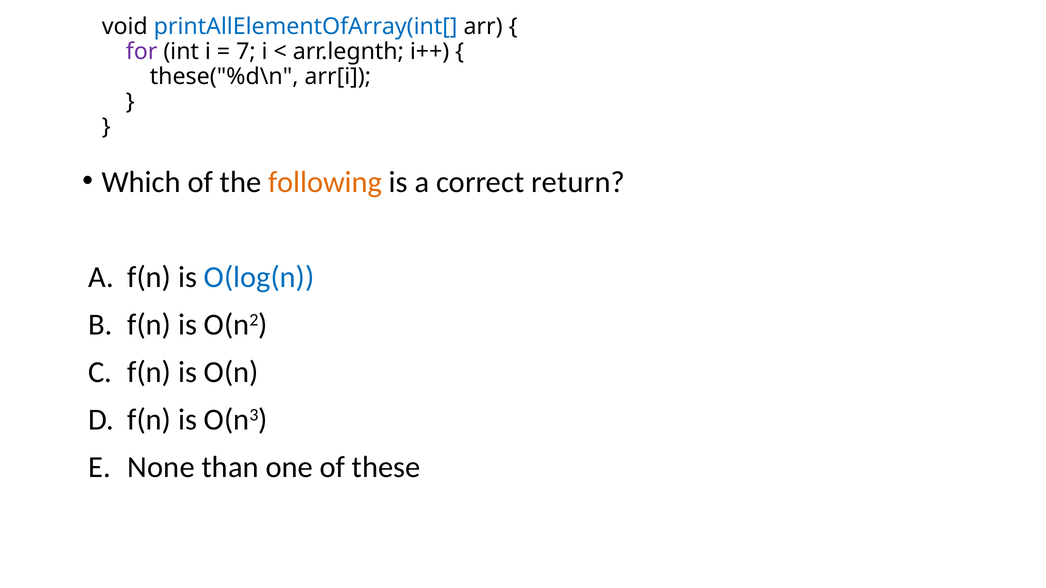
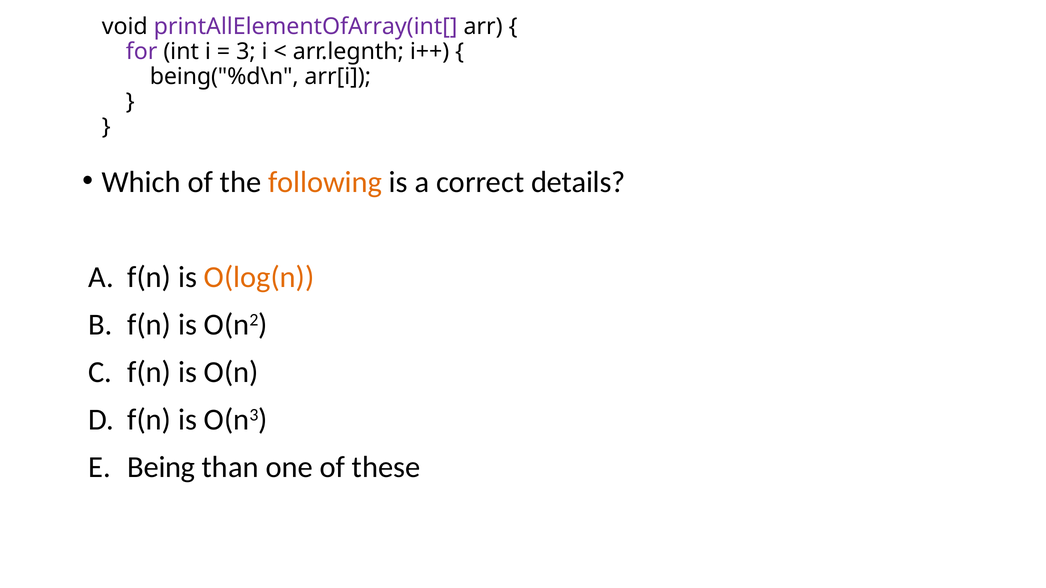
printAllElementOfArray(int[ colour: blue -> purple (306, 26)
7: 7 -> 3 (246, 52)
these("%d\n: these("%d\n -> being("%d\n (224, 77)
return: return -> details (578, 182)
O(log(n colour: blue -> orange (259, 277)
None: None -> Being (161, 467)
